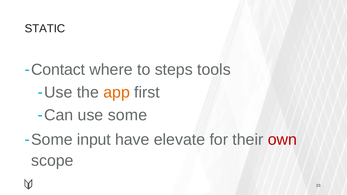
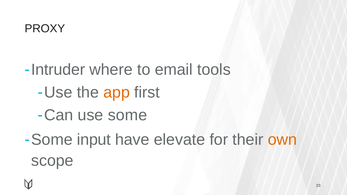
STATIC: STATIC -> PROXY (45, 29)
Contact: Contact -> Intruder (58, 70)
steps: steps -> email (174, 70)
own colour: red -> orange (282, 140)
